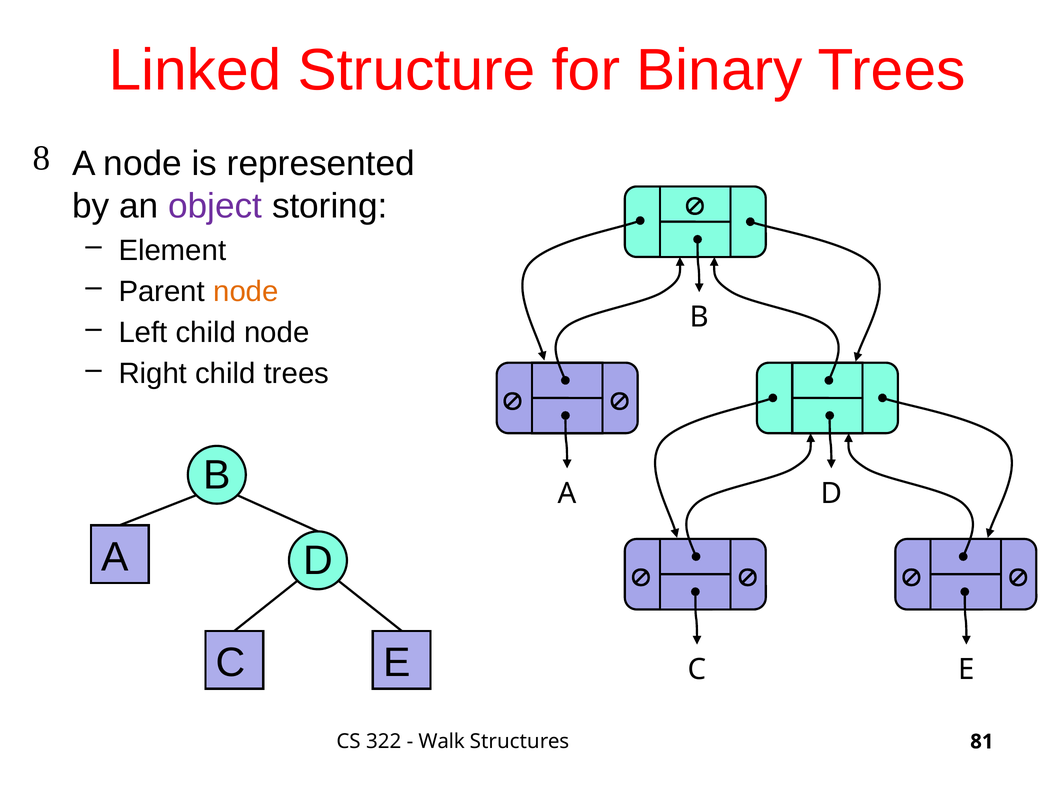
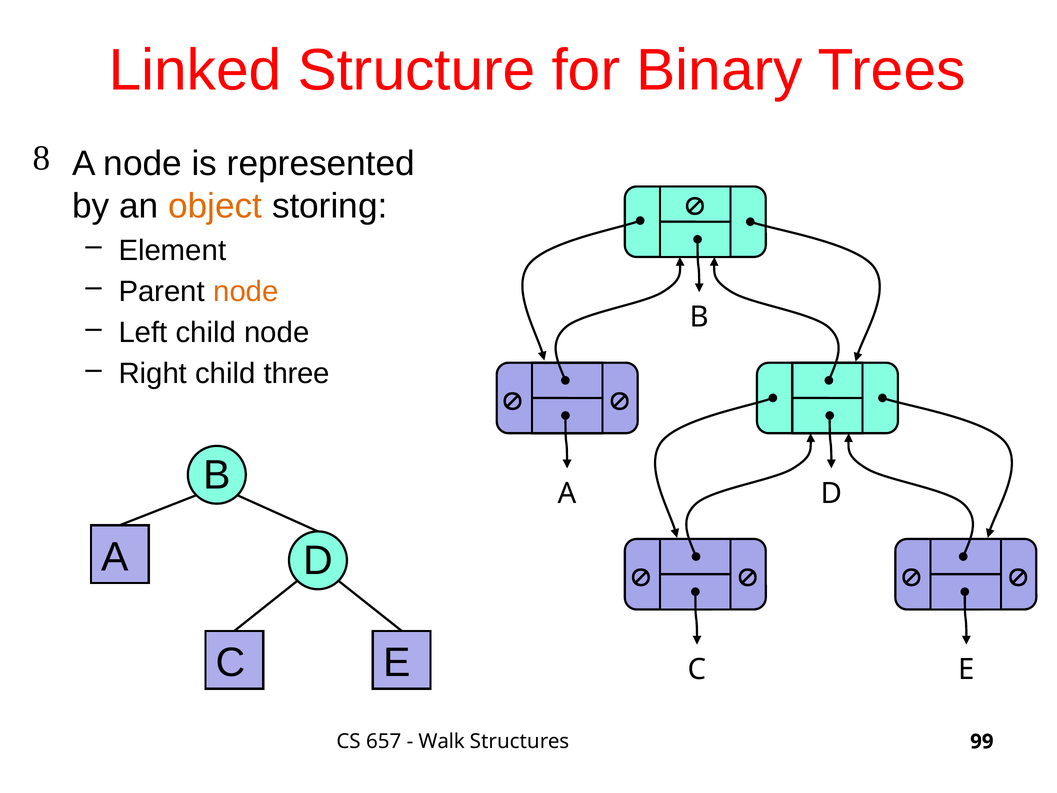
object colour: purple -> orange (215, 206)
child trees: trees -> three (297, 374)
322: 322 -> 657 (384, 741)
81: 81 -> 99 (982, 741)
